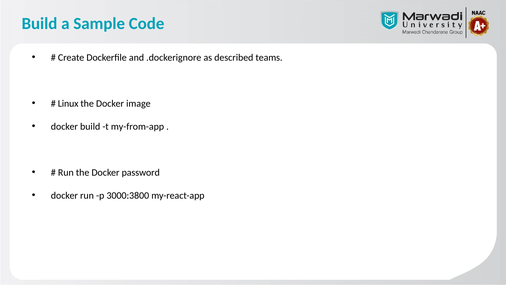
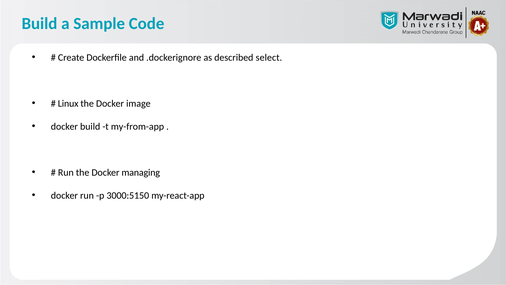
teams: teams -> select (269, 57)
password: password -> managing (141, 172)
3000:3800: 3000:3800 -> 3000:5150 (128, 195)
